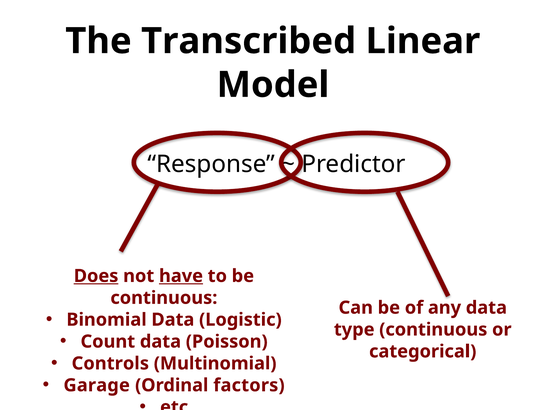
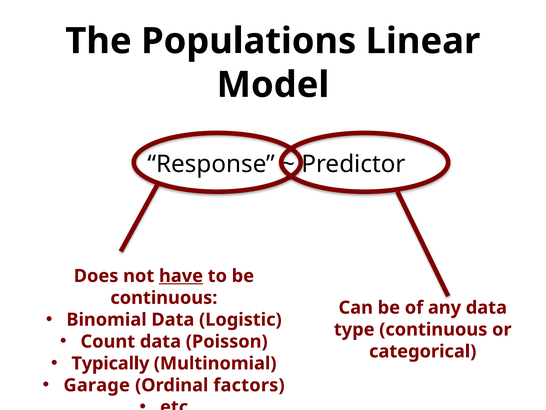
Transcribed: Transcribed -> Populations (249, 41)
Does underline: present -> none (96, 276)
Controls: Controls -> Typically (110, 363)
